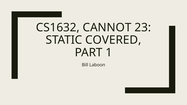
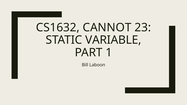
COVERED: COVERED -> VARIABLE (113, 40)
